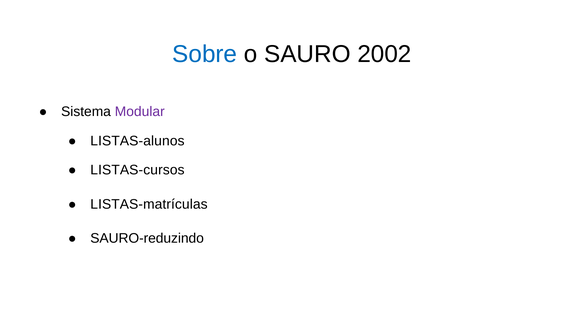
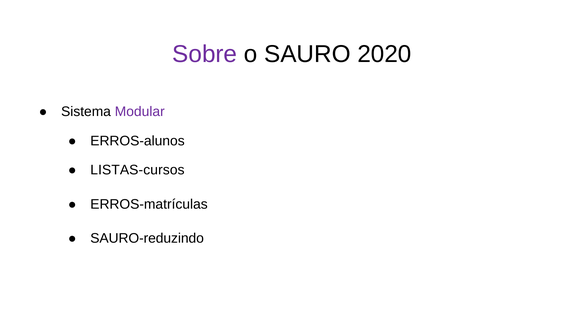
Sobre colour: blue -> purple (205, 54)
2002: 2002 -> 2020 (384, 54)
LISTAS-alunos: LISTAS-alunos -> ERROS-alunos (137, 141)
LISTAS-matrículas: LISTAS-matrículas -> ERROS-matrículas (149, 204)
